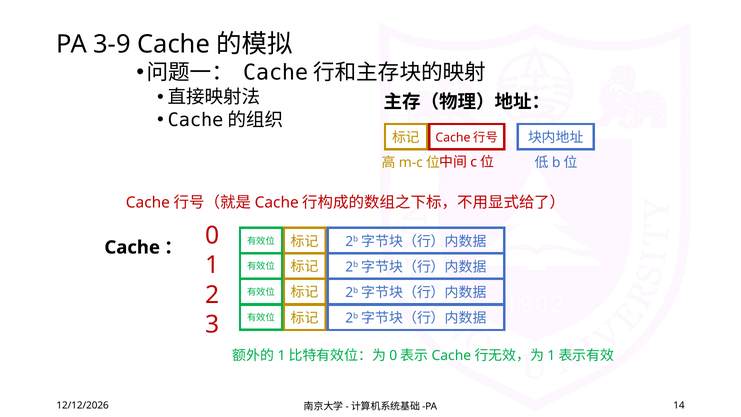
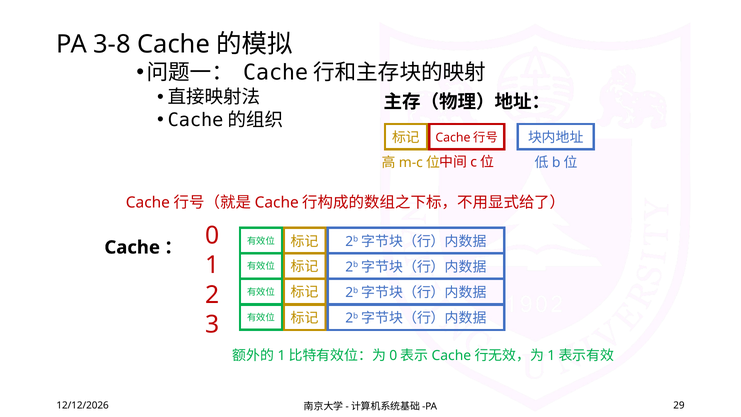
3-9: 3-9 -> 3-8 (112, 44)
14: 14 -> 29 (679, 405)
